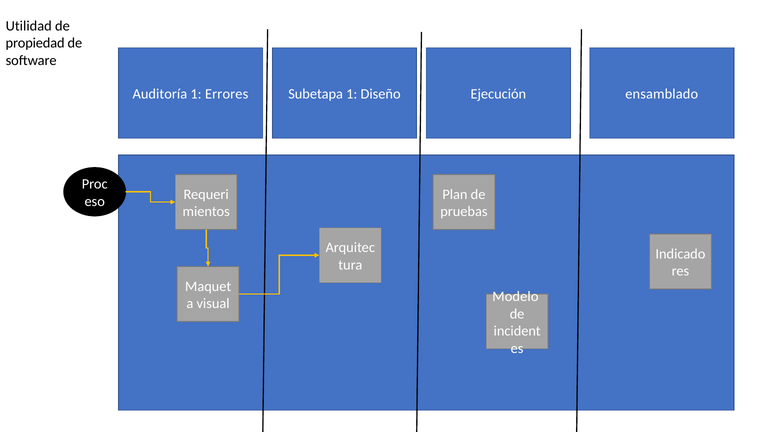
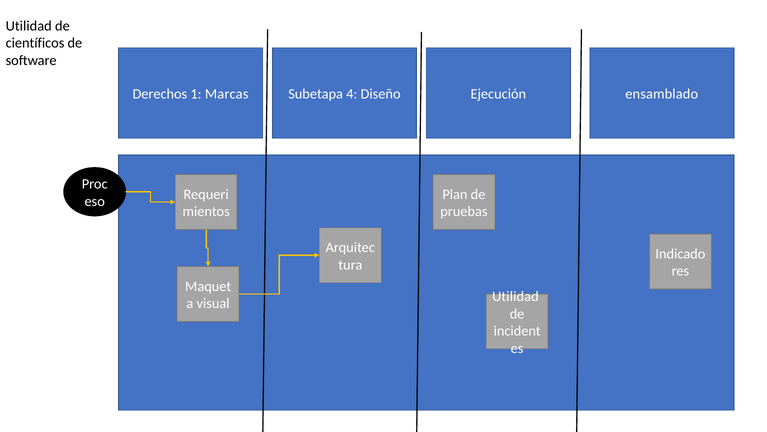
propiedad: propiedad -> científicos (35, 43)
Auditoría: Auditoría -> Derechos (160, 94)
Errores: Errores -> Marcas (227, 94)
Subetapa 1: 1 -> 4 (352, 94)
Modelo: Modelo -> Utilidad (515, 296)
